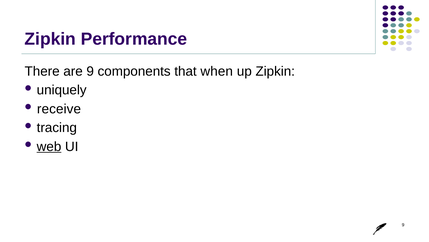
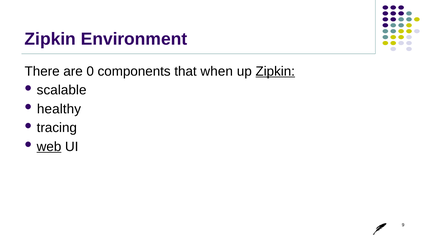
Performance: Performance -> Environment (134, 39)
are 9: 9 -> 0 (90, 71)
Zipkin underline: none -> present (275, 71)
uniquely: uniquely -> scalable (62, 90)
receive: receive -> healthy (59, 109)
